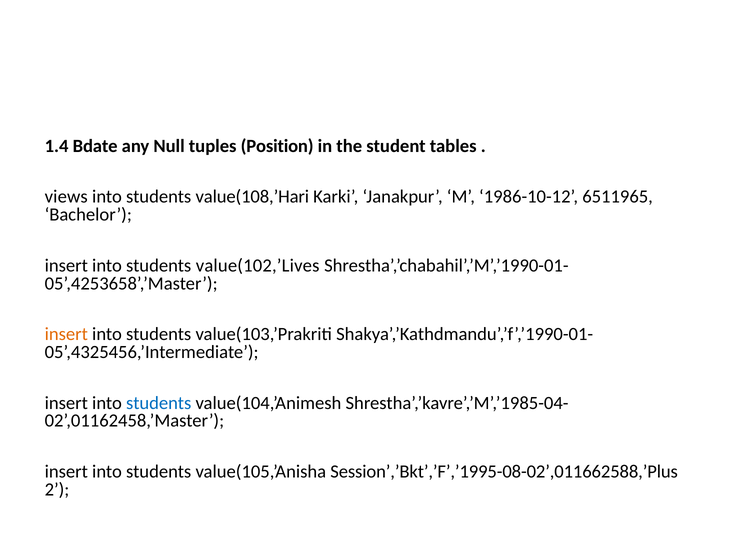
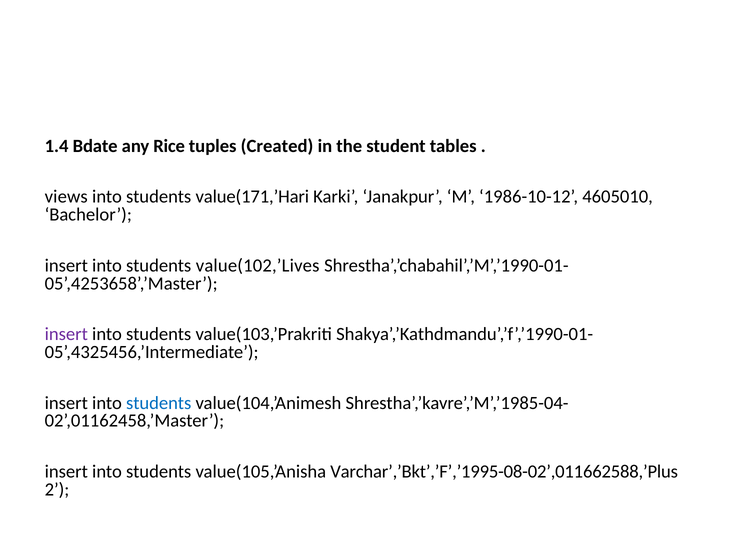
Null: Null -> Rice (169, 146)
Position: Position -> Created (277, 146)
value(108,’Hari: value(108,’Hari -> value(171,’Hari (252, 197)
6511965: 6511965 -> 4605010 (618, 197)
insert colour: orange -> purple (66, 334)
Session’,’Bkt’,’F’,’1995-08-02’,011662588,’Plus: Session’,’Bkt’,’F’,’1995-08-02’,011662588,’Plus -> Varchar’,’Bkt’,’F’,’1995-08-02’,011662588,’Plus (504, 471)
